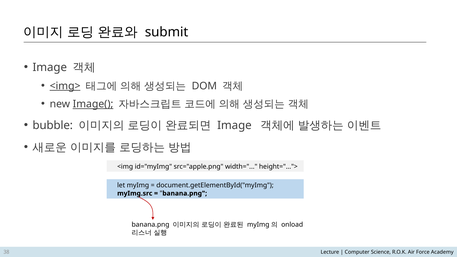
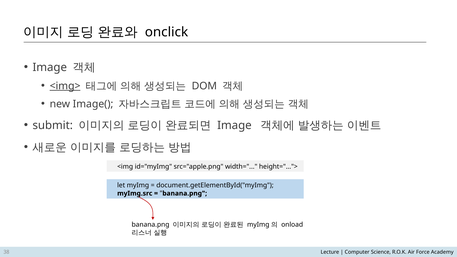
submit: submit -> onclick (167, 32)
Image( underline: present -> none (93, 104)
bubble: bubble -> submit (53, 125)
